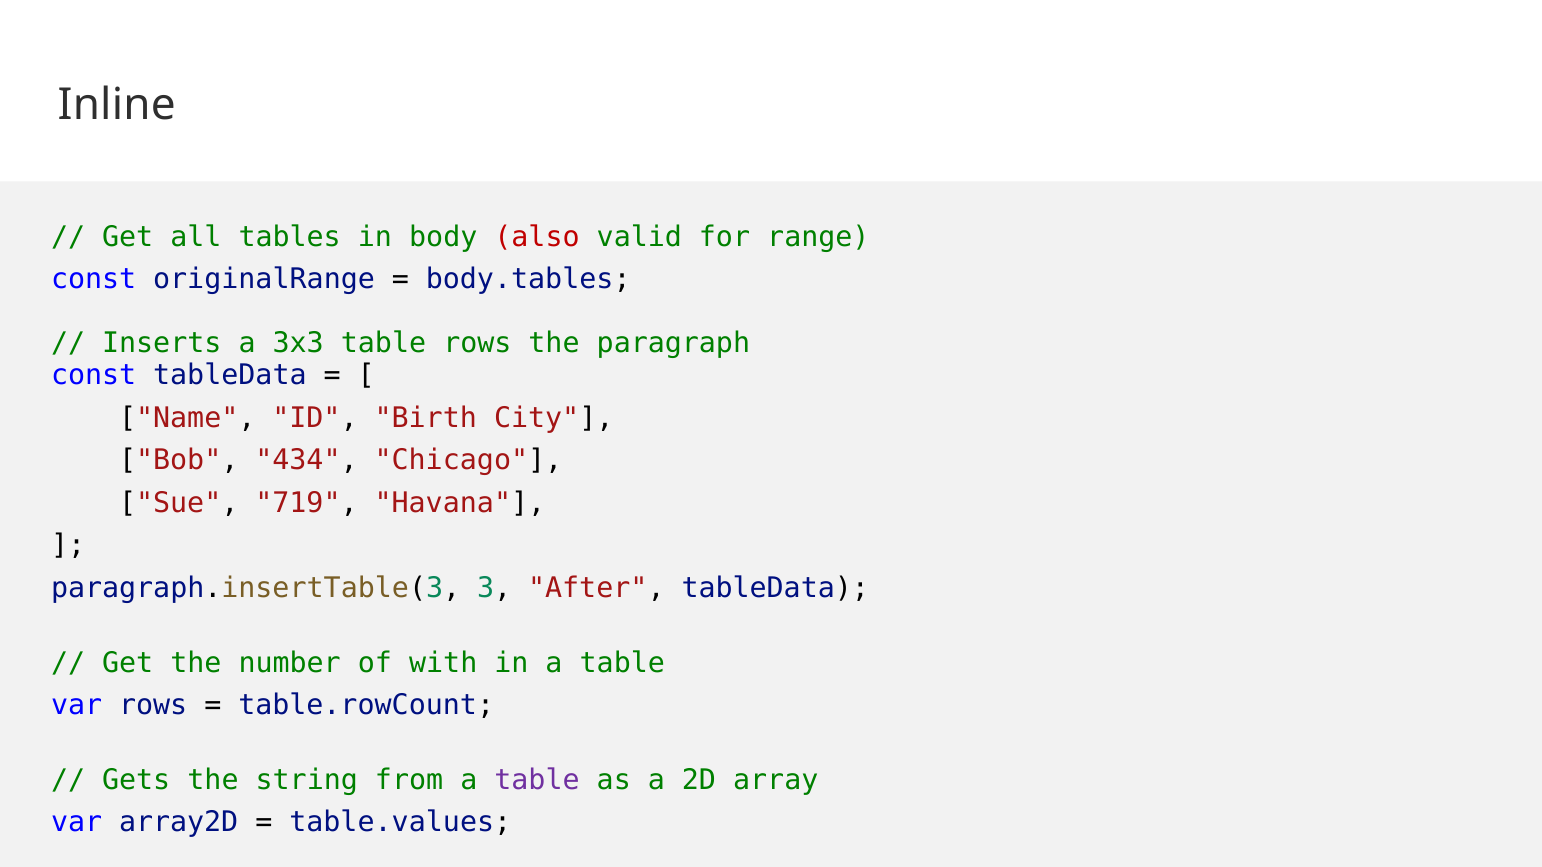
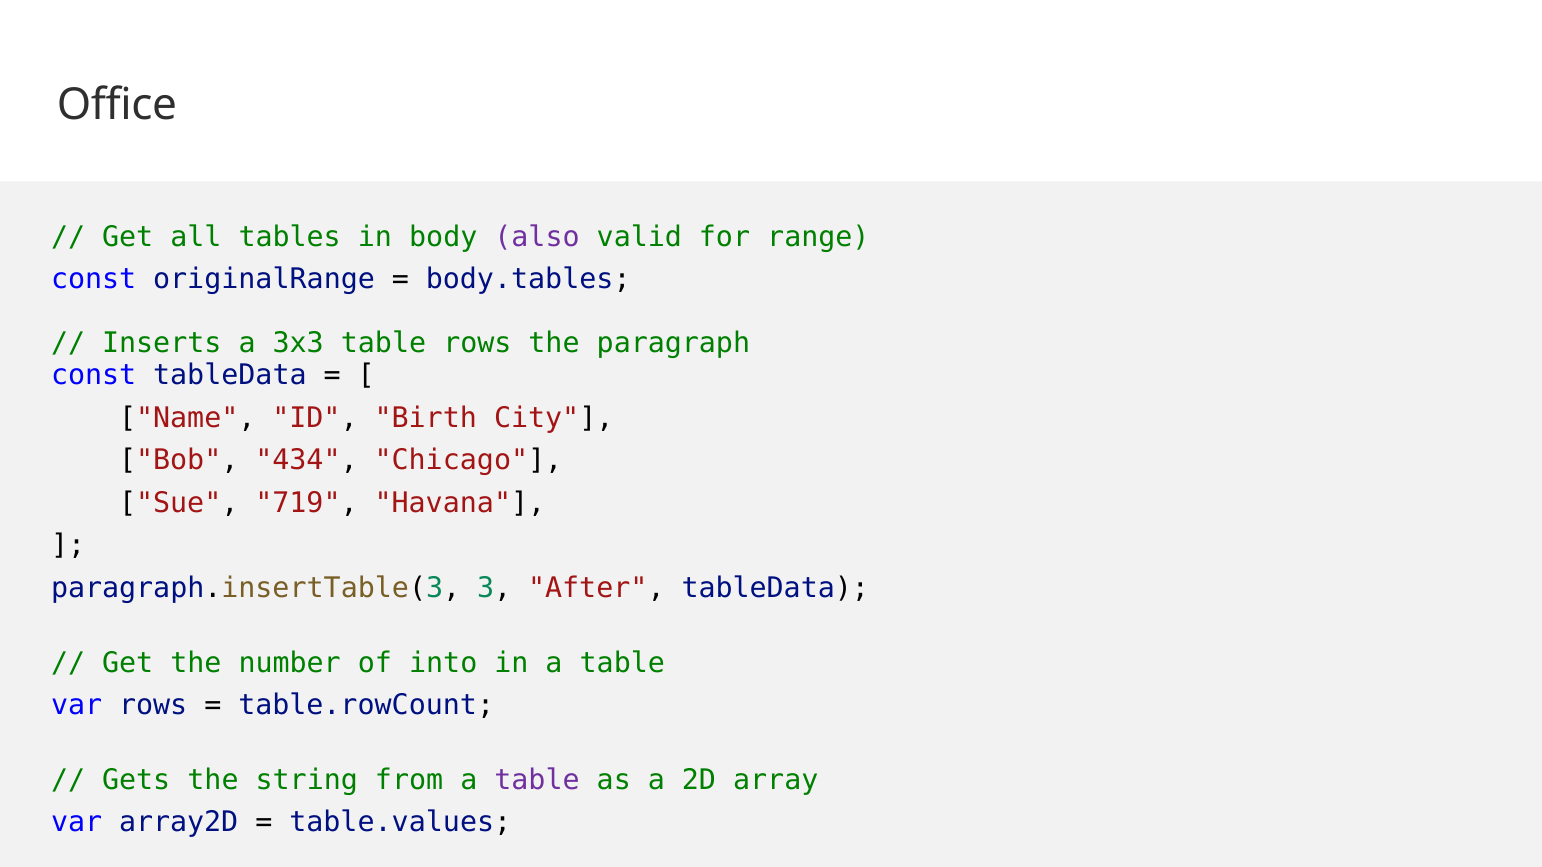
Inline: Inline -> Office (117, 105)
also colour: red -> purple (537, 237)
with: with -> into (443, 663)
